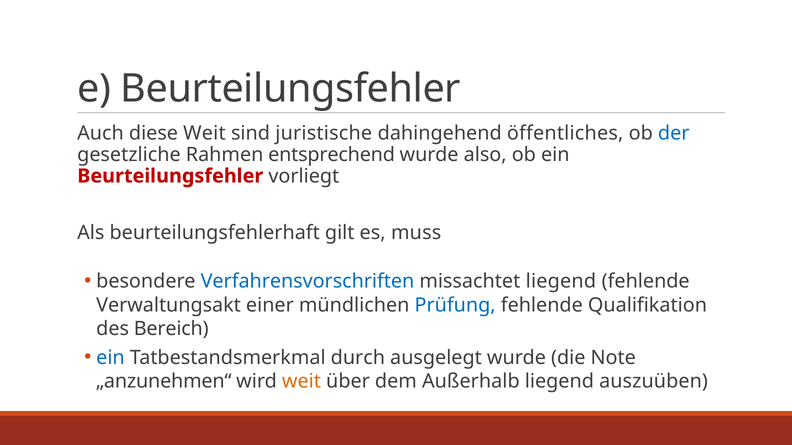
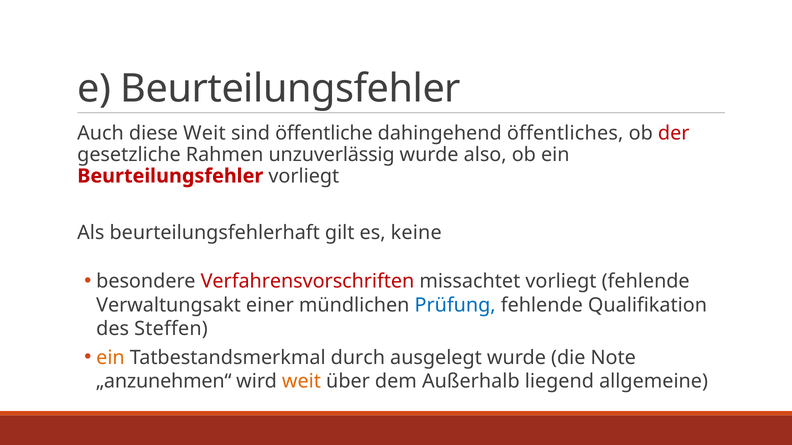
juristische: juristische -> öffentliche (324, 133)
der colour: blue -> red (674, 133)
entsprechend: entsprechend -> unzuverlässig (332, 155)
muss: muss -> keine (416, 233)
Verfahrensvorschriften colour: blue -> red (307, 282)
missachtet liegend: liegend -> vorliegt (561, 282)
Bereich: Bereich -> Steffen (171, 329)
ein colour: blue -> orange (110, 358)
auszuüben: auszuüben -> allgemeine (654, 382)
